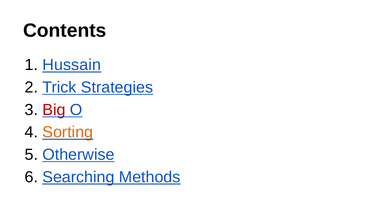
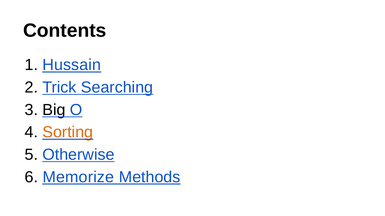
Strategies: Strategies -> Searching (117, 88)
Big colour: red -> black (54, 110)
Searching: Searching -> Memorize (78, 177)
